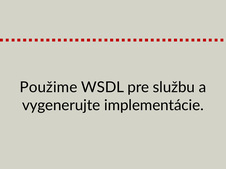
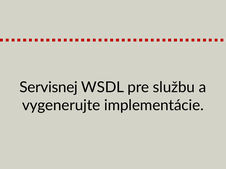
Použime: Použime -> Servisnej (49, 87)
